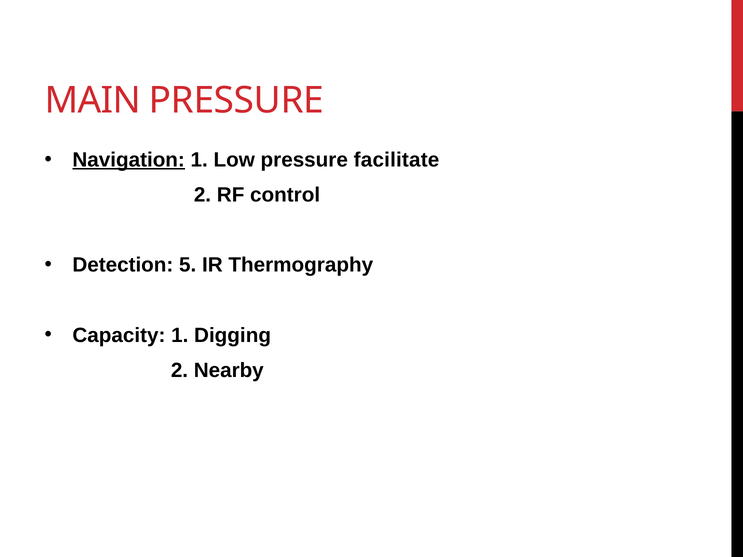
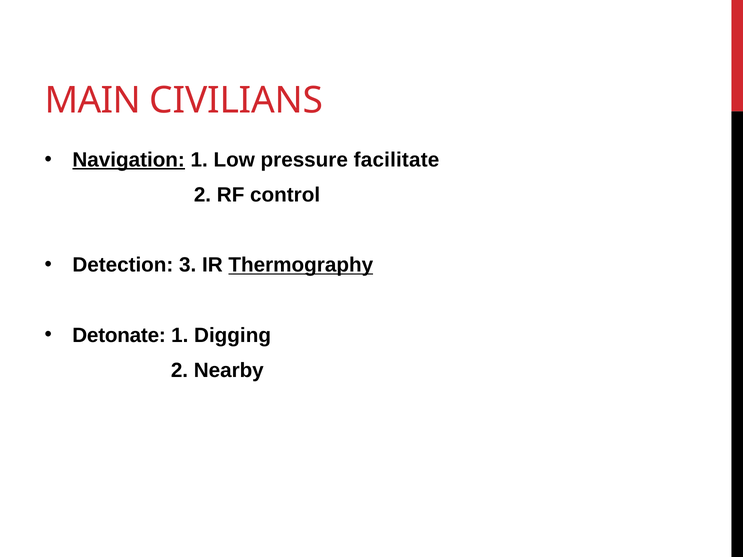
MAIN PRESSURE: PRESSURE -> CIVILIANS (236, 100)
5: 5 -> 3 (188, 265)
Thermography underline: none -> present (301, 265)
Capacity: Capacity -> Detonate (119, 335)
